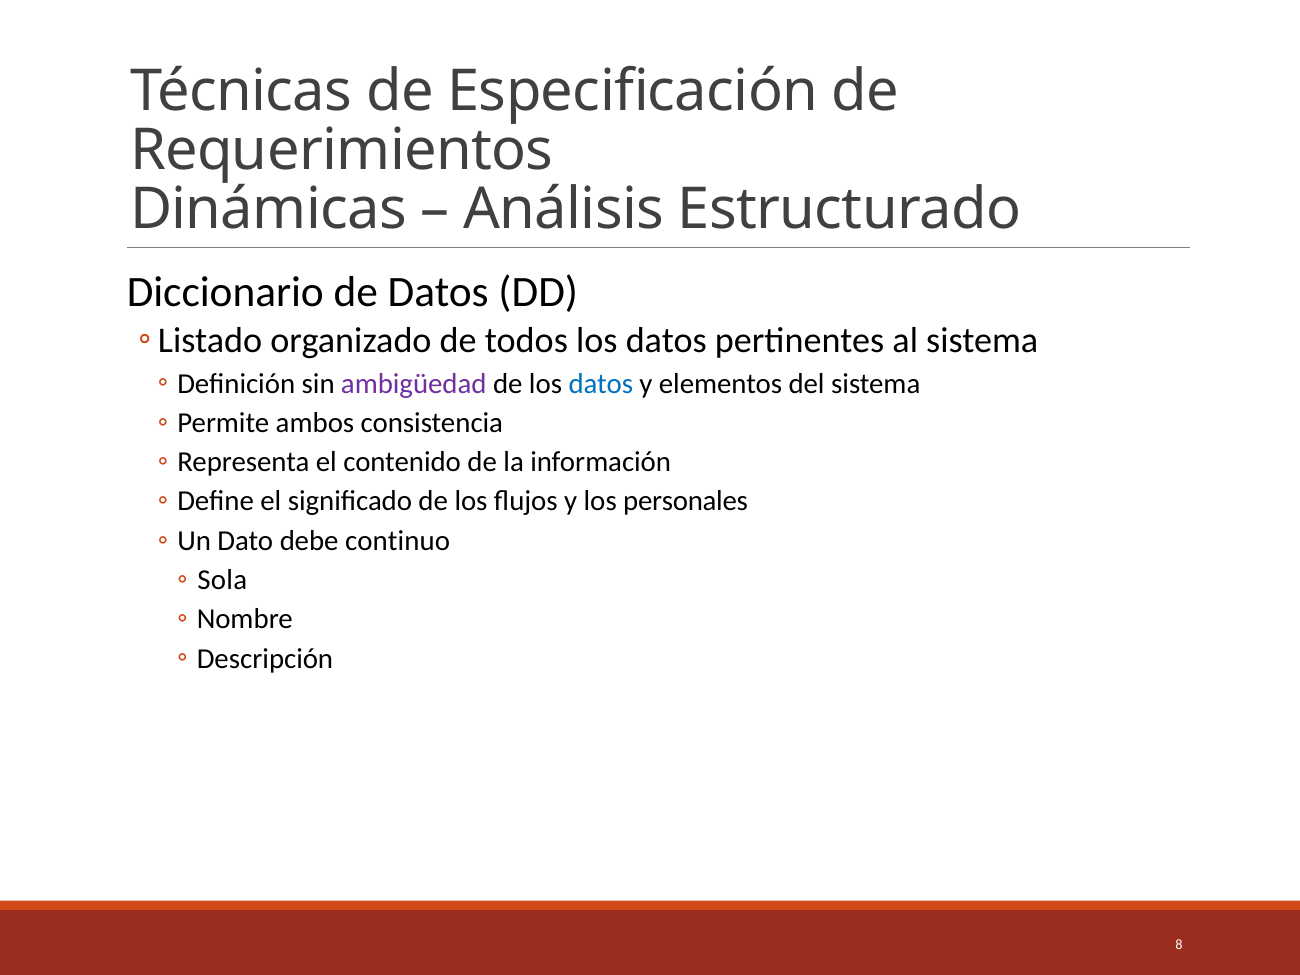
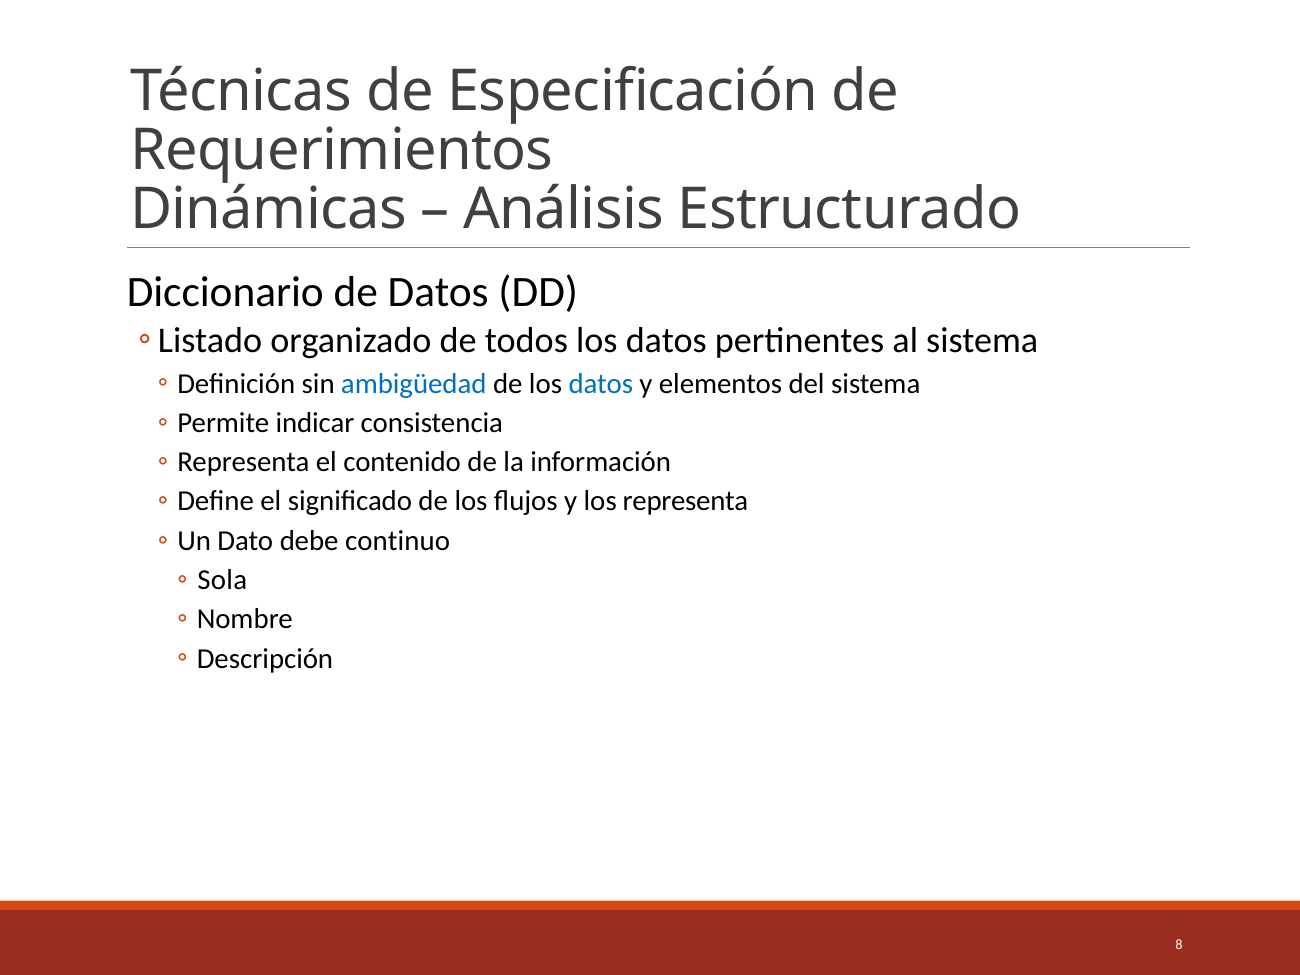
ambigüedad colour: purple -> blue (414, 384)
ambos: ambos -> indicar (315, 423)
los personales: personales -> representa (686, 501)
